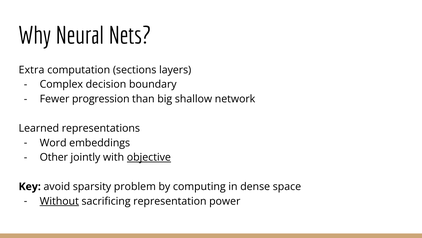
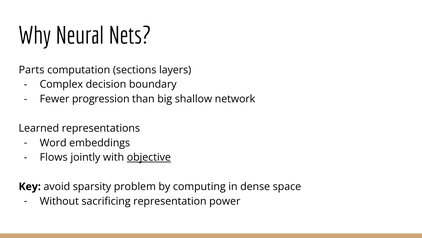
Extra: Extra -> Parts (32, 70)
Other: Other -> Flows (54, 157)
Without underline: present -> none (59, 201)
